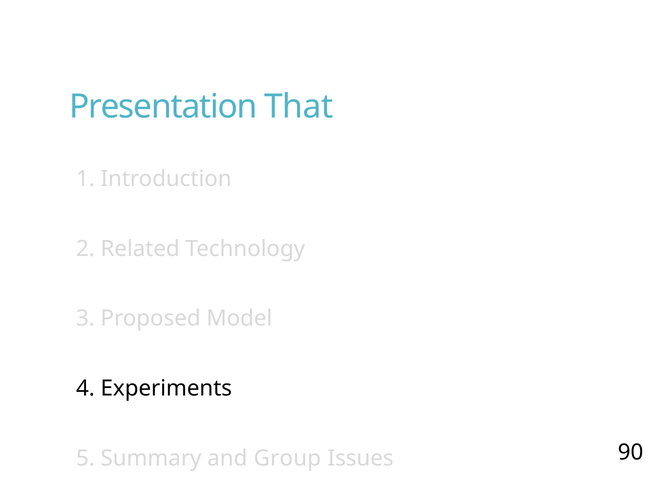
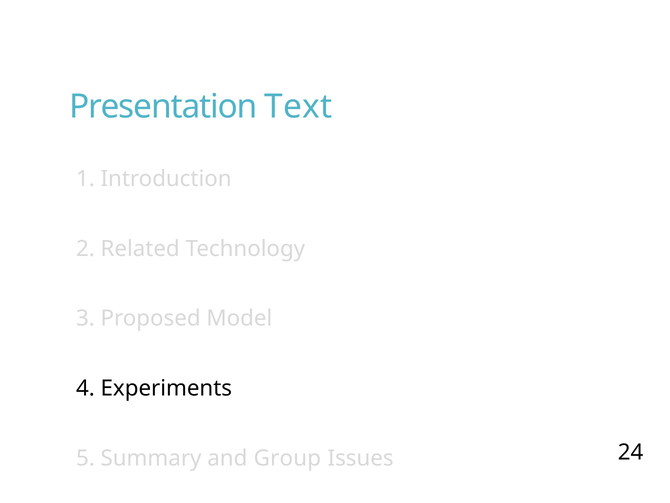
That: That -> Text (298, 107)
90: 90 -> 24 (631, 452)
